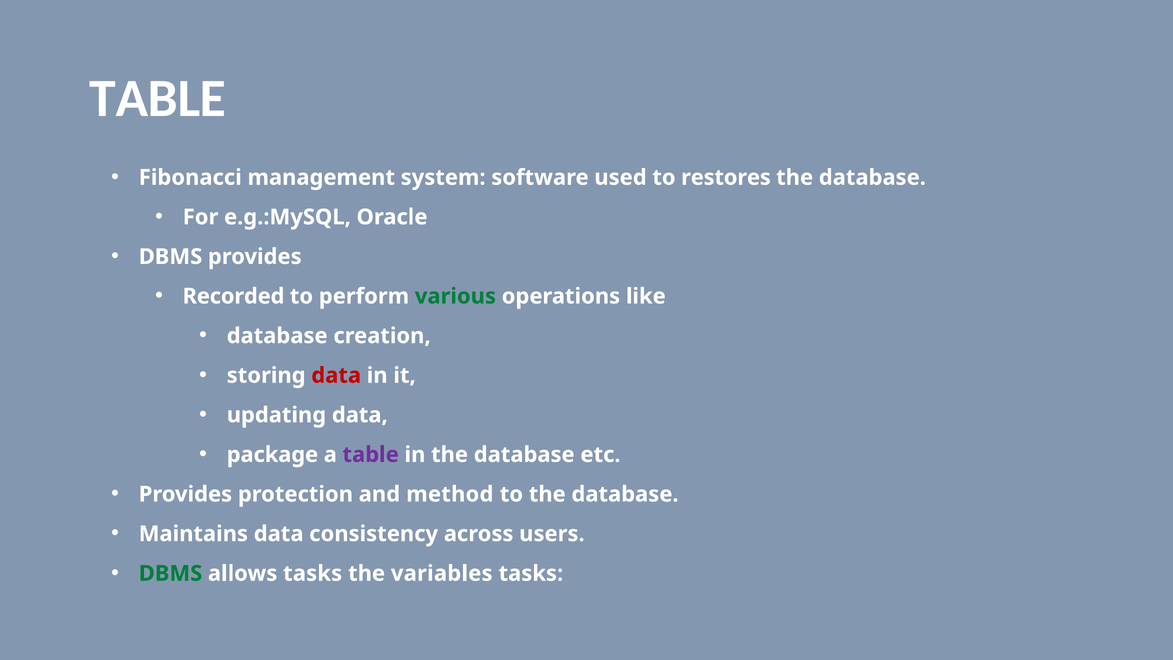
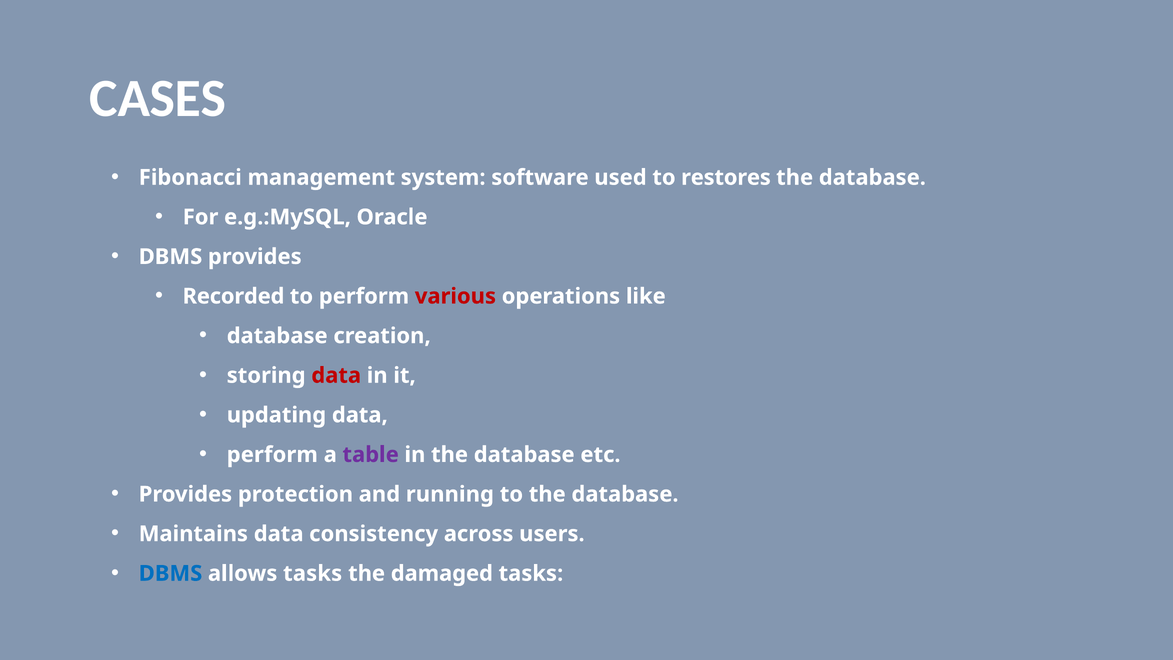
TABLE: TABLE -> CASES (158, 99)
various colour: green -> red (455, 296)
package: package -> perform (272, 455)
method: method -> running (450, 494)
DBMS colour: green -> blue (171, 573)
variables: variables -> damaged (442, 573)
